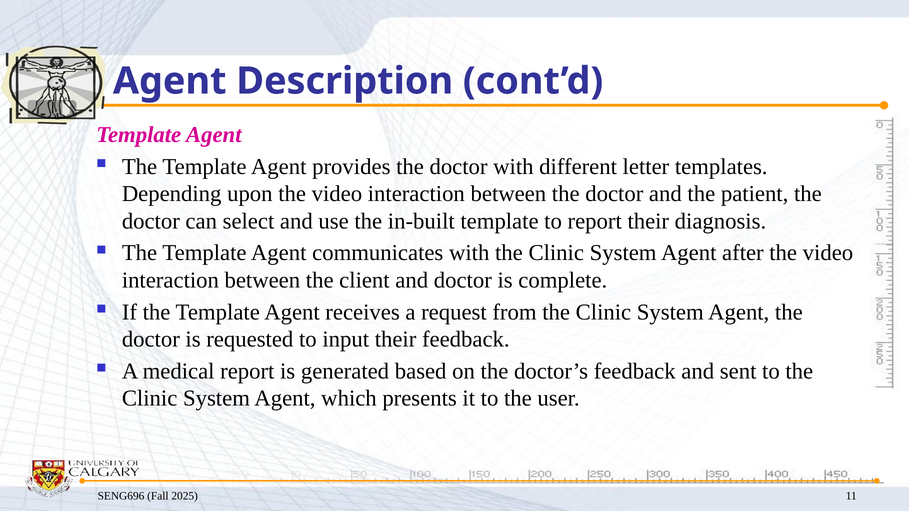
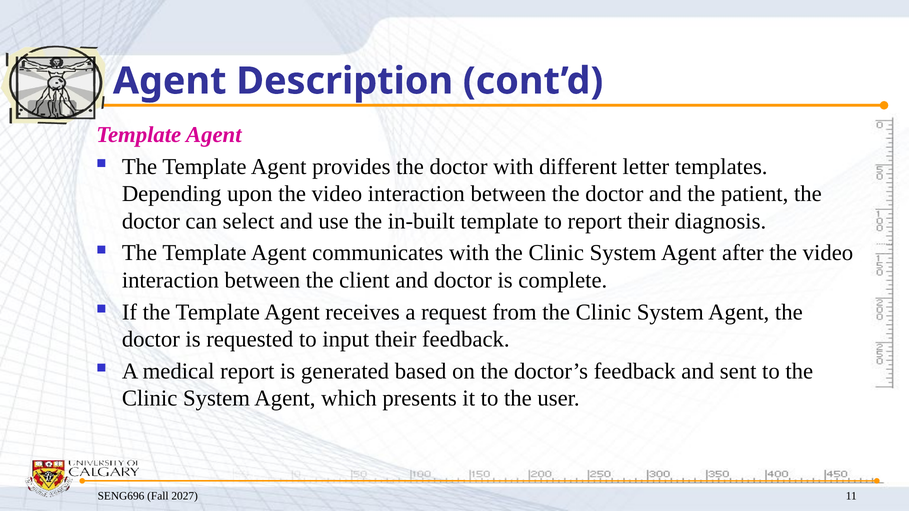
2025: 2025 -> 2027 (185, 496)
